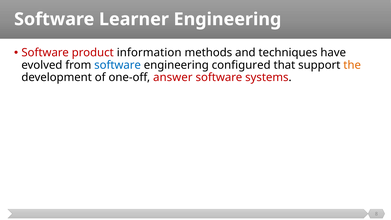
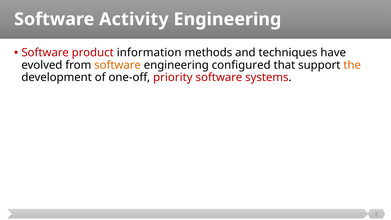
Learner: Learner -> Activity (134, 19)
software colour: blue -> orange (118, 65)
answer: answer -> priority (173, 77)
